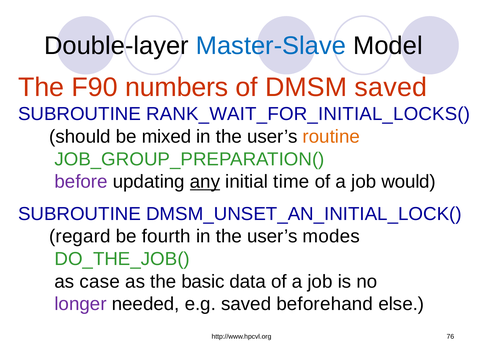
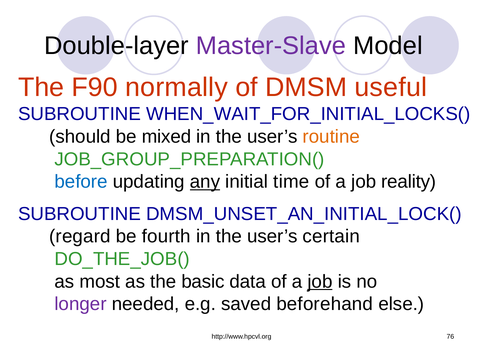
Master-Slave colour: blue -> purple (271, 46)
numbers: numbers -> normally (176, 87)
DMSM saved: saved -> useful (391, 87)
RANK_WAIT_FOR_INITIAL_LOCKS(: RANK_WAIT_FOR_INITIAL_LOCKS( -> WHEN_WAIT_FOR_INITIAL_LOCKS( (308, 114)
before colour: purple -> blue (81, 182)
would: would -> reality (409, 182)
modes: modes -> certain (331, 237)
case: case -> most (100, 282)
job underline: none -> present (320, 282)
